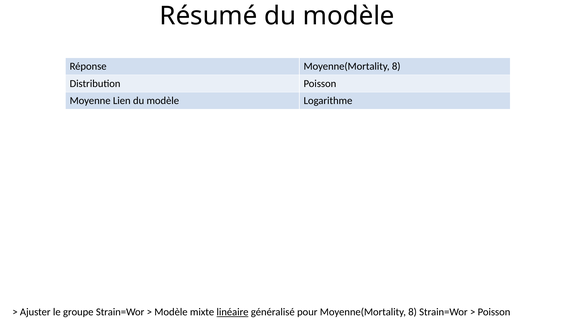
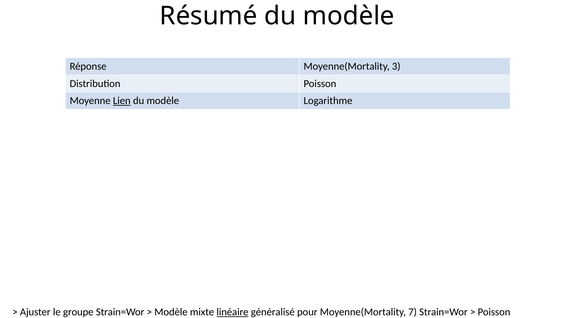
Réponse Moyenne(Mortality 8: 8 -> 3 (396, 66)
Lien underline: none -> present (122, 101)
pour Moyenne(Mortality 8: 8 -> 7 (413, 312)
